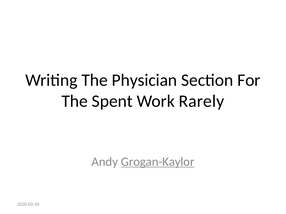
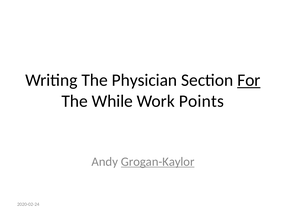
For underline: none -> present (249, 80)
Spent: Spent -> While (112, 101)
Rarely: Rarely -> Points (201, 101)
